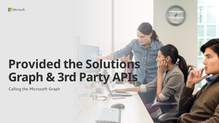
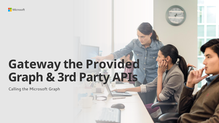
Provided: Provided -> Gateway (35, 64)
Solutions: Solutions -> Provided (113, 64)
